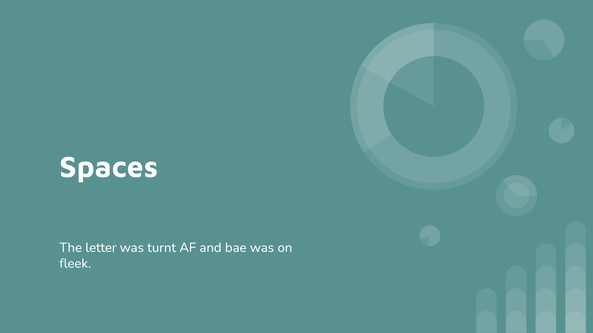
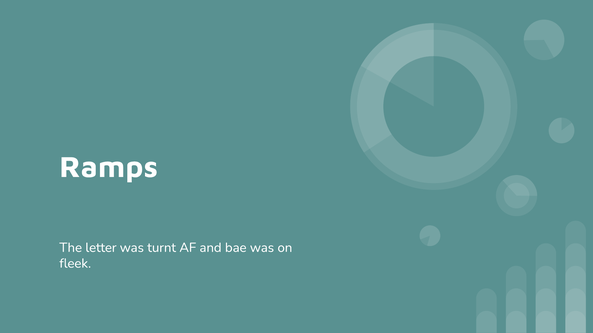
Spaces: Spaces -> Ramps (109, 167)
